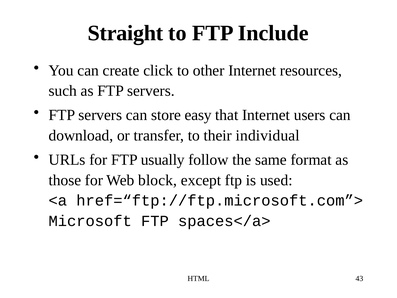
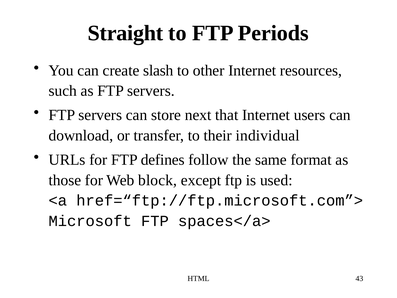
Include: Include -> Periods (273, 33)
click: click -> slash (158, 70)
easy: easy -> next (198, 115)
usually: usually -> defines (163, 160)
